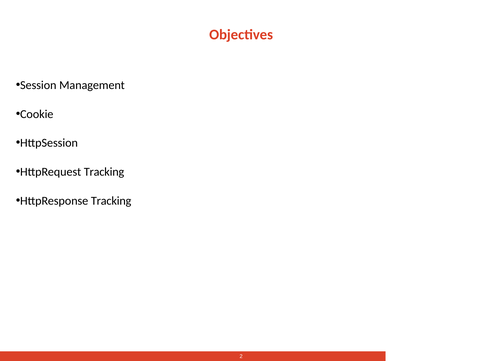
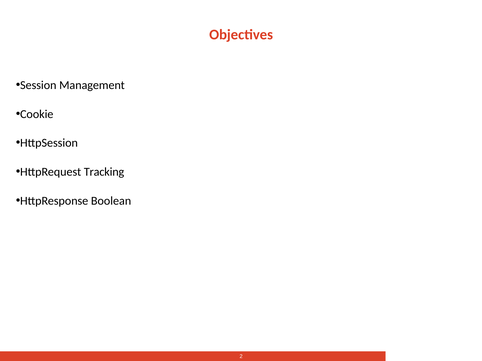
HttpResponse Tracking: Tracking -> Boolean (111, 201)
